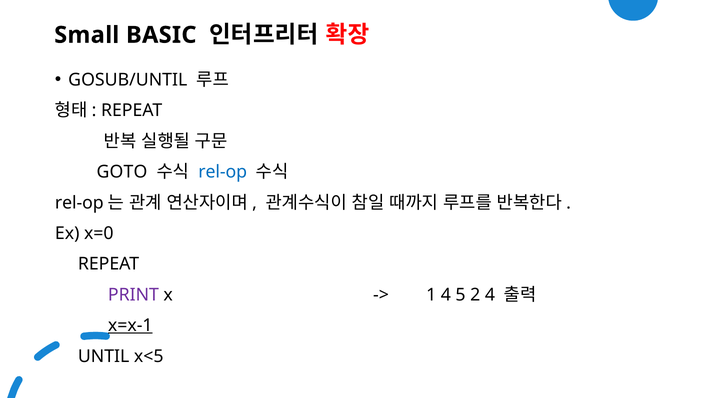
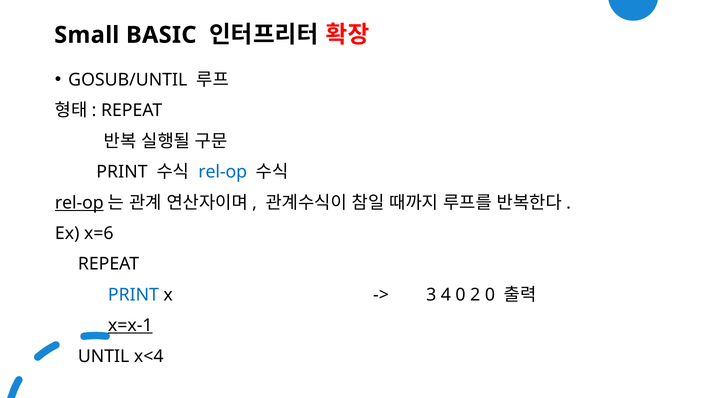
GOTO: GOTO -> PRINT (122, 172)
rel-op underline: none -> present (79, 203)
x=0: x=0 -> x=6 (99, 233)
PRINT colour: purple -> blue (133, 295)
1: 1 -> 3 (431, 295)
4 5: 5 -> 0 (461, 295)
2 4: 4 -> 0 (490, 295)
x<5: x<5 -> x<4 (149, 356)
